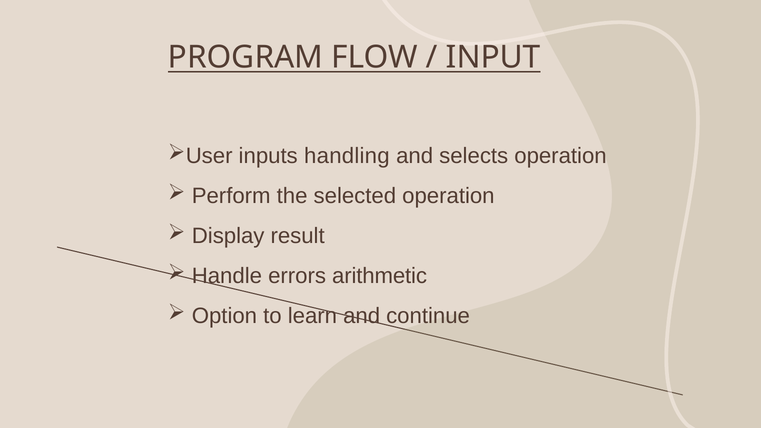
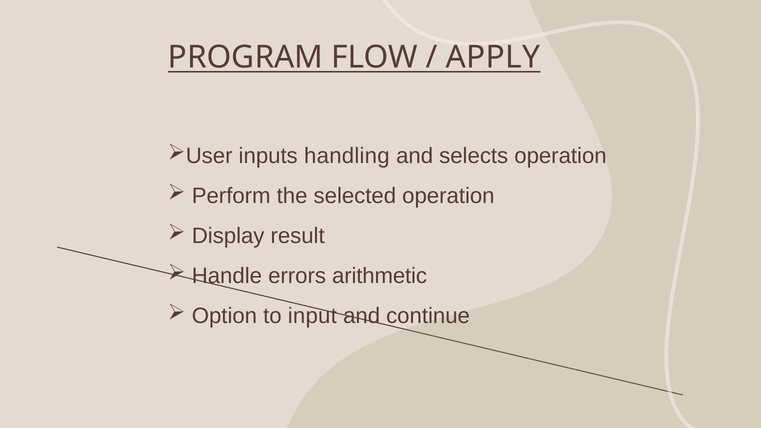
INPUT: INPUT -> APPLY (493, 57)
learn: learn -> input (312, 316)
